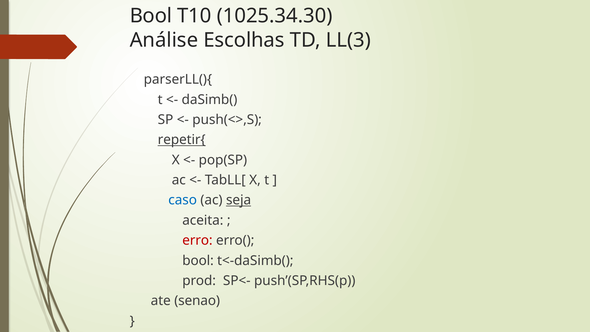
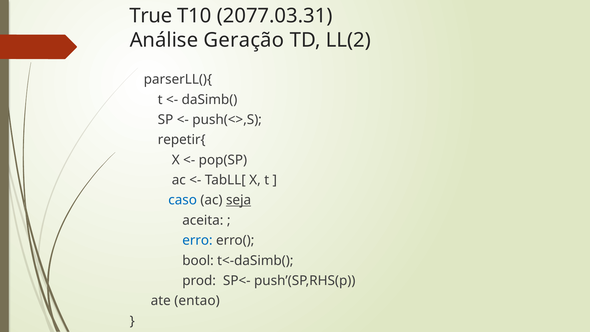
Bool: Bool -> True (151, 16)
1025.34.30: 1025.34.30 -> 2077.03.31 (275, 16)
Escolhas: Escolhas -> Geração (244, 40)
LL(3: LL(3 -> LL(2 (348, 40)
repetir{ underline: present -> none (182, 140)
erro colour: red -> blue (197, 240)
senao: senao -> entao (197, 301)
